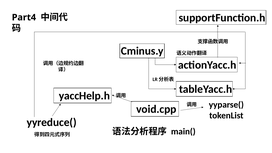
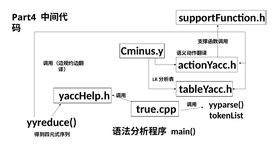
void.cpp: void.cpp -> true.cpp (156, 109)
